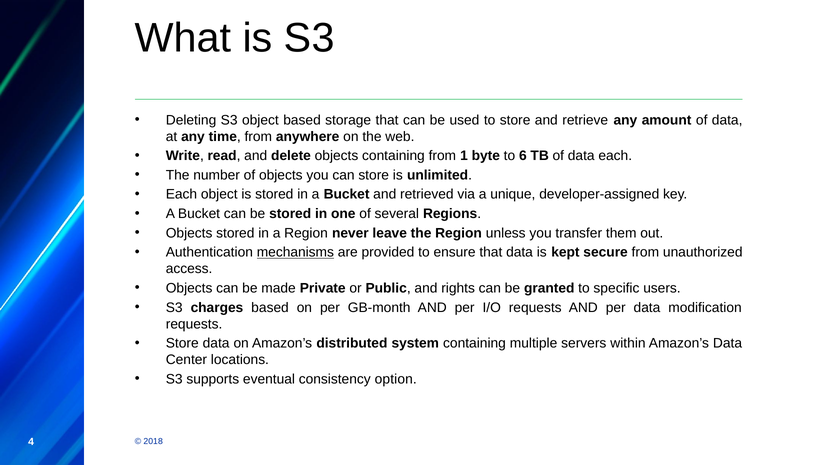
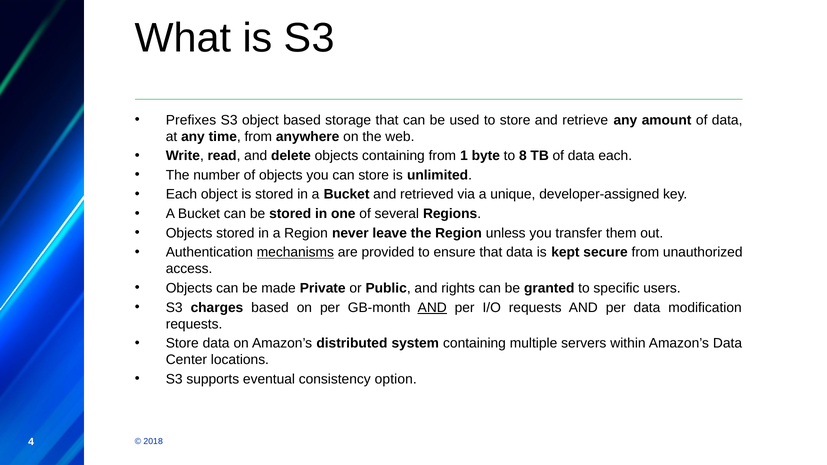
Deleting: Deleting -> Prefixes (191, 120)
6: 6 -> 8 (523, 156)
AND underline: none -> present (432, 308)
